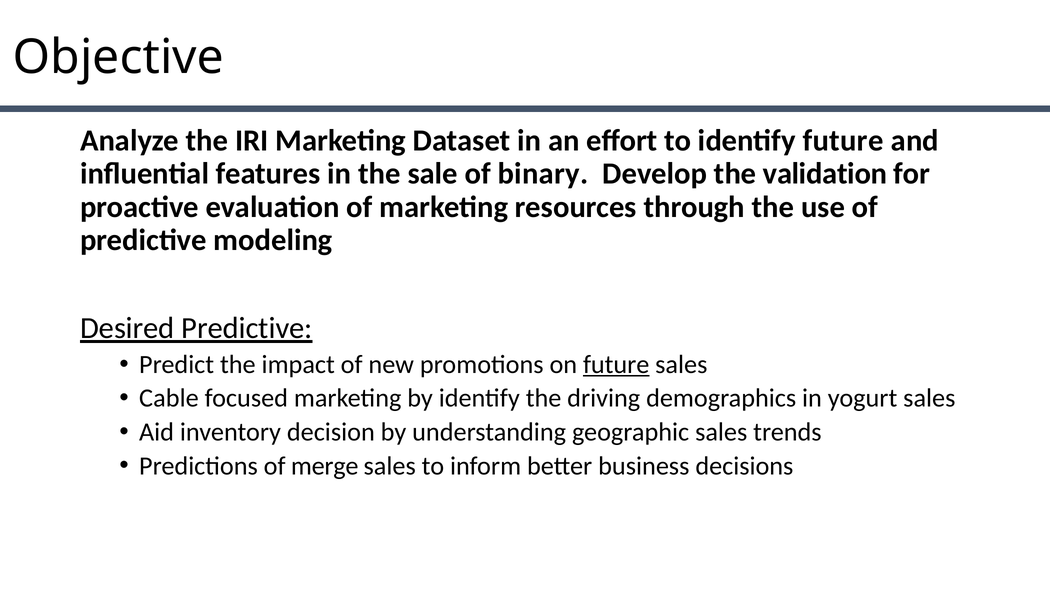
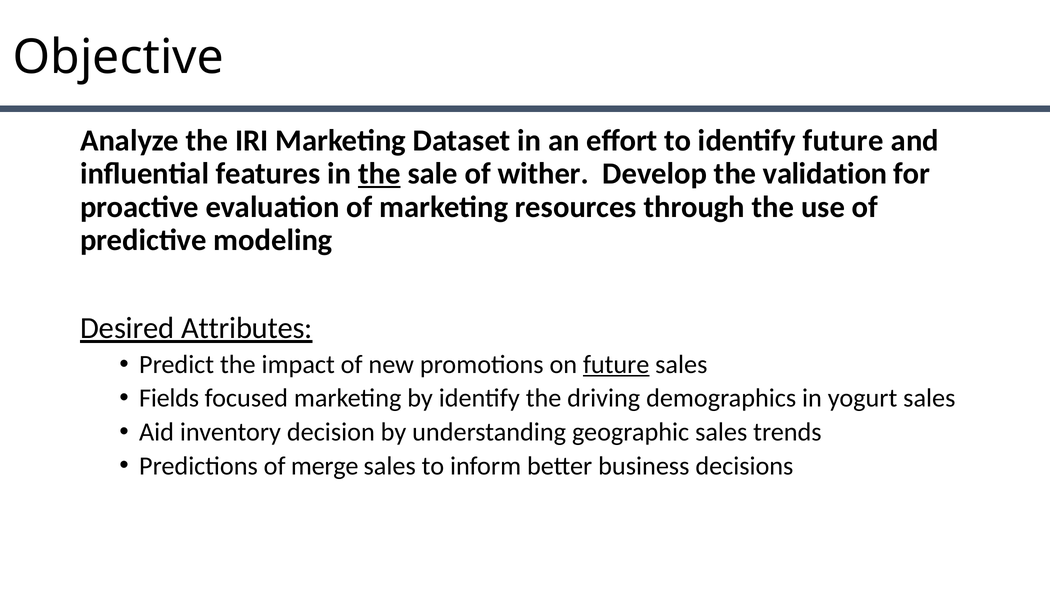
the underline: none -> present (379, 174)
binary: binary -> wither (543, 174)
Desired Predictive: Predictive -> Attributes (247, 328)
Cable: Cable -> Fields (169, 398)
